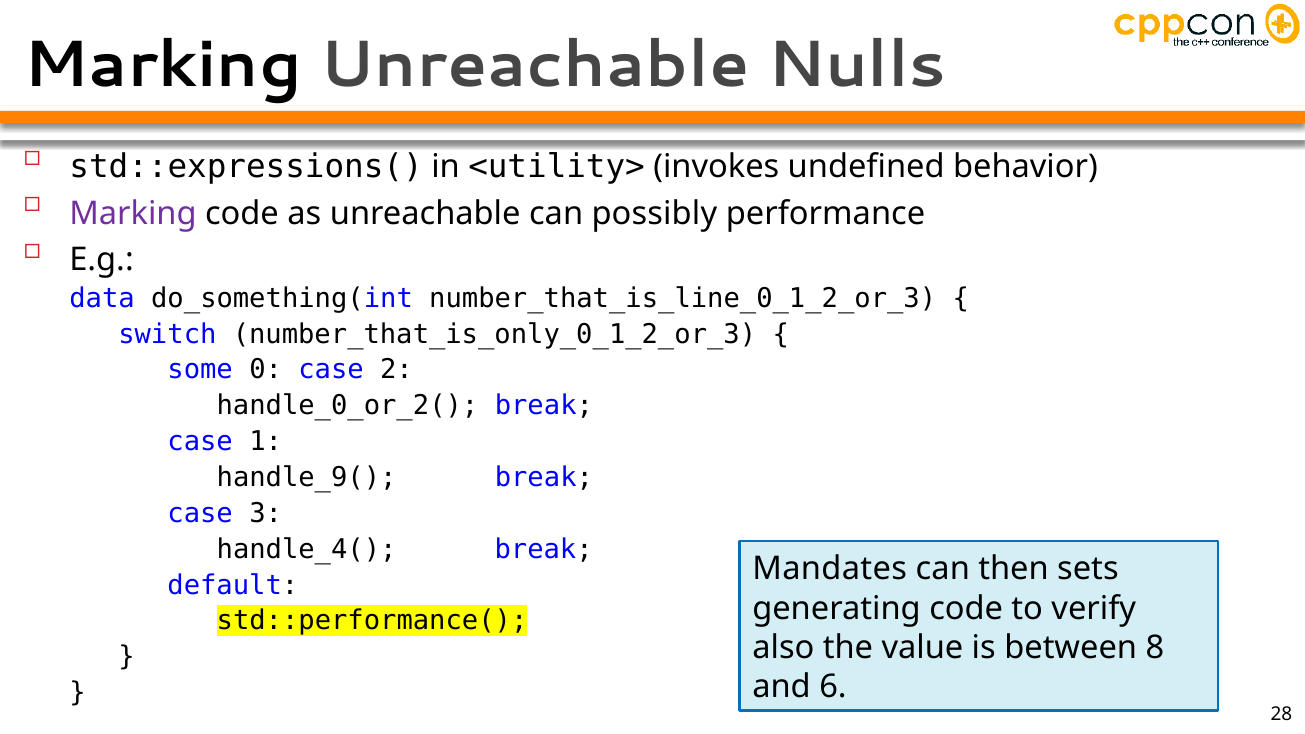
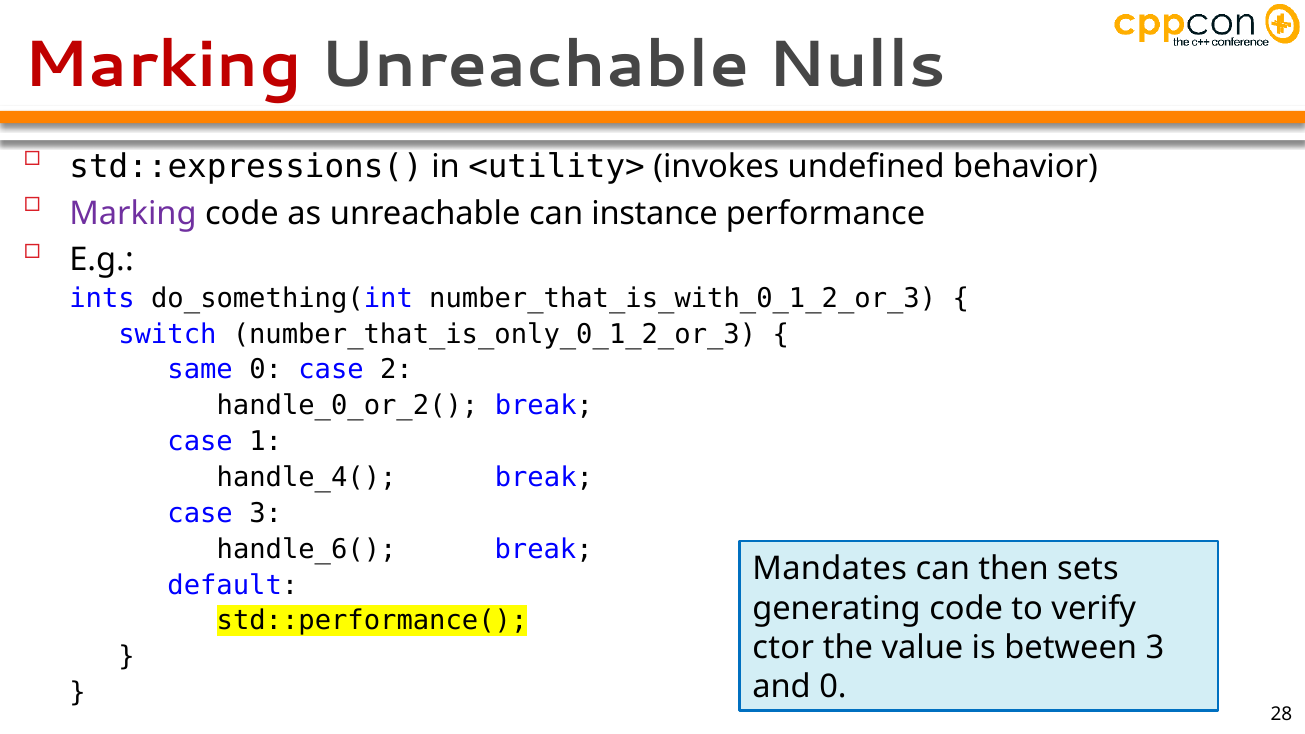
Marking colour: black -> red (163, 65)
possibly: possibly -> instance (655, 214)
data: data -> ints (102, 298)
number_that_is_line_0_1_2_or_3: number_that_is_line_0_1_2_or_3 -> number_that_is_with_0_1_2_or_3 (683, 298)
some: some -> same (200, 370)
handle_9(: handle_9( -> handle_4( (307, 478)
handle_4(: handle_4( -> handle_6( (307, 549)
also: also -> ctor (783, 648)
between 8: 8 -> 3 (1155, 648)
and 6: 6 -> 0 (833, 687)
